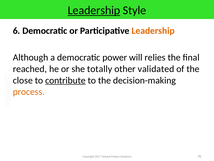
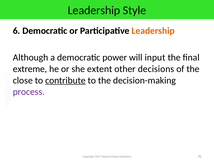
Leadership underline: present -> none (94, 10)
relies: relies -> input (155, 57)
reached: reached -> extreme (30, 69)
totally: totally -> extent (100, 69)
validated: validated -> decisions (156, 69)
process colour: orange -> purple (29, 92)
